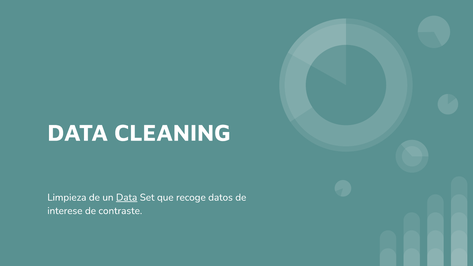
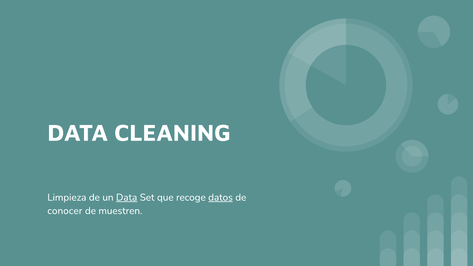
datos underline: none -> present (221, 197)
interese: interese -> conocer (65, 211)
contraste: contraste -> muestren (120, 211)
